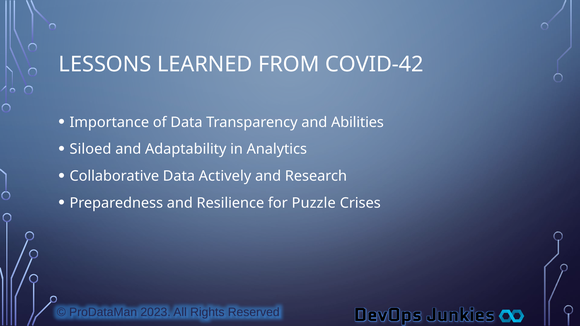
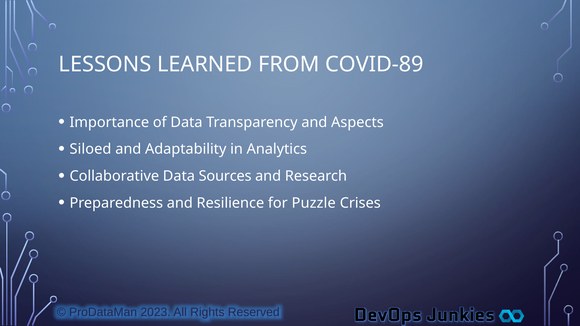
COVID-42: COVID-42 -> COVID-89 (374, 64)
Abilities: Abilities -> Aspects (357, 122)
Actively: Actively -> Sources (225, 176)
